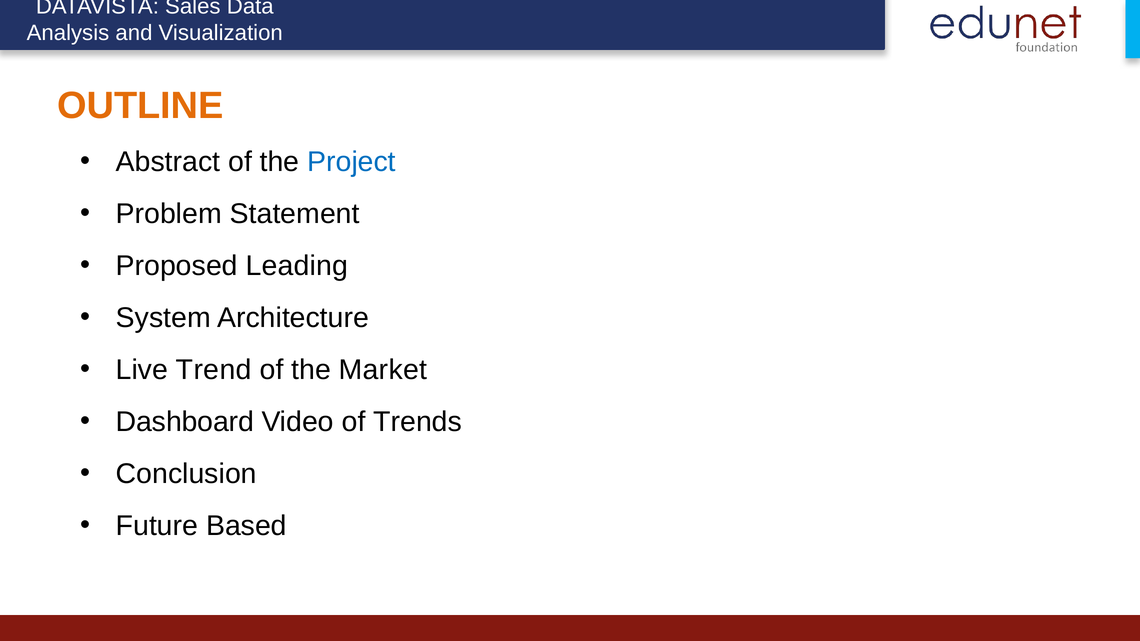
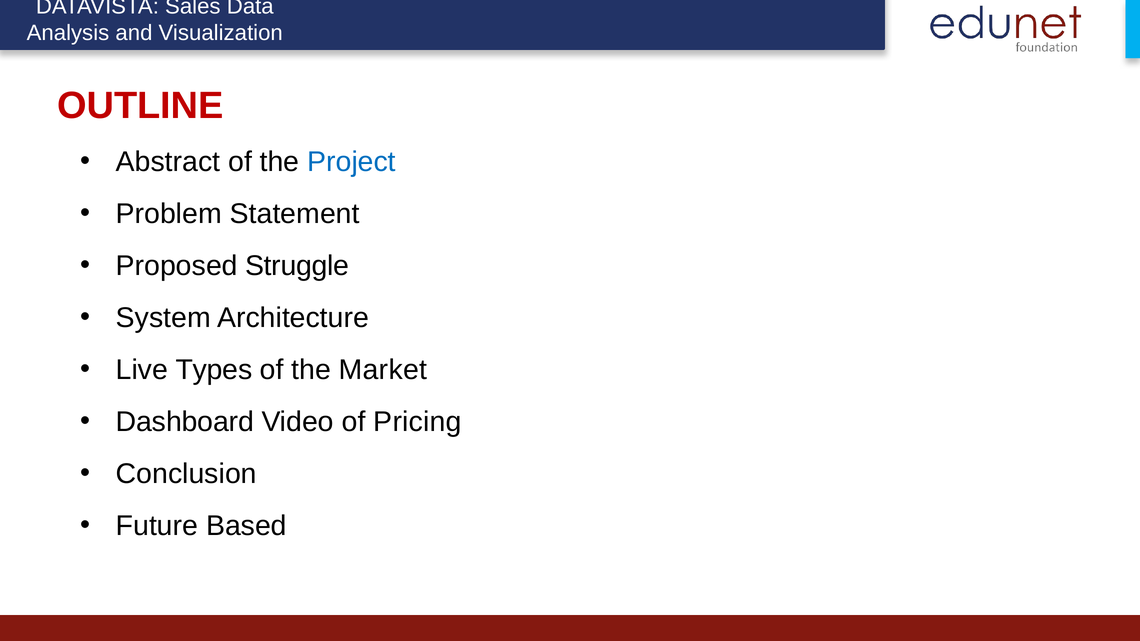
OUTLINE colour: orange -> red (140, 106)
Leading: Leading -> Struggle (297, 266)
Trend: Trend -> Types (214, 370)
Trends: Trends -> Pricing (418, 422)
